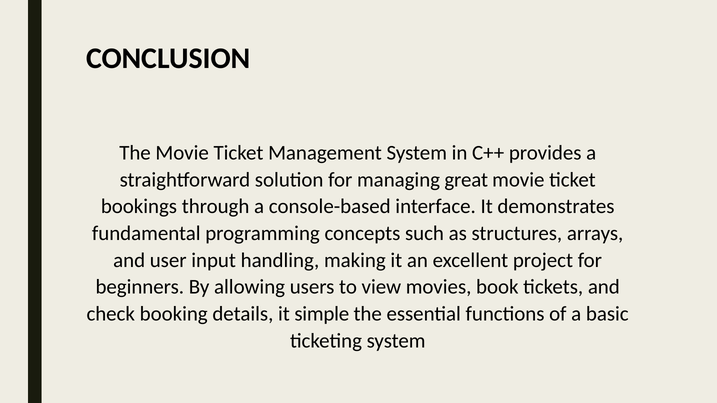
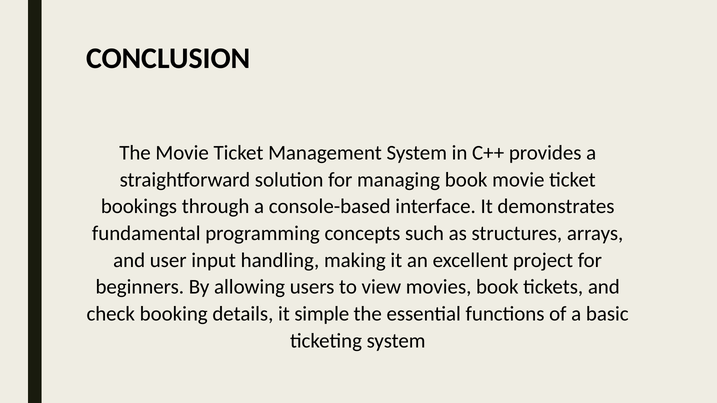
managing great: great -> book (466, 180)
